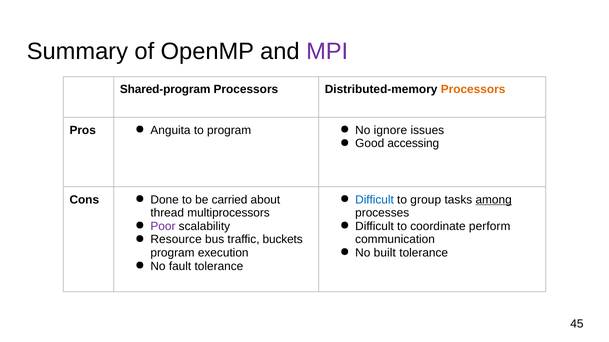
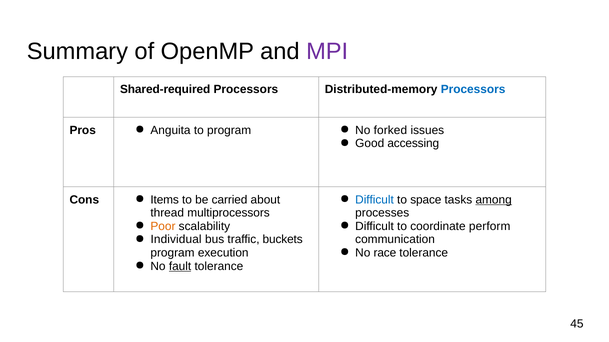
Shared-program: Shared-program -> Shared-required (165, 90)
Processors colour: orange -> blue (473, 90)
ignore: ignore -> forked (390, 131)
group: group -> space (426, 200)
Done: Done -> Items (165, 200)
Poor colour: purple -> orange (163, 227)
Resource: Resource -> Individual (176, 240)
built: built -> race (385, 253)
fault underline: none -> present (180, 267)
